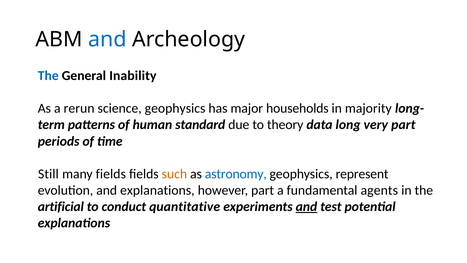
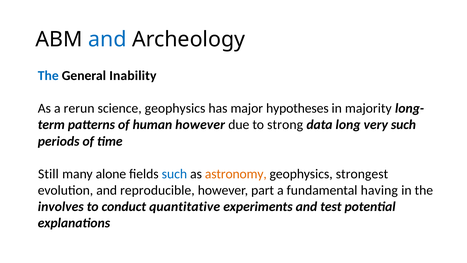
households: households -> hypotheses (297, 108)
human standard: standard -> however (200, 125)
theory: theory -> strong (285, 125)
very part: part -> such (403, 125)
many fields: fields -> alone (111, 174)
such colour: orange -> blue (174, 174)
astronomy colour: blue -> orange (236, 174)
represent: represent -> strongest (362, 174)
and explanations: explanations -> reproducible (157, 190)
agents: agents -> having (379, 190)
artificial: artificial -> involves (61, 206)
and underline: present -> none (306, 206)
